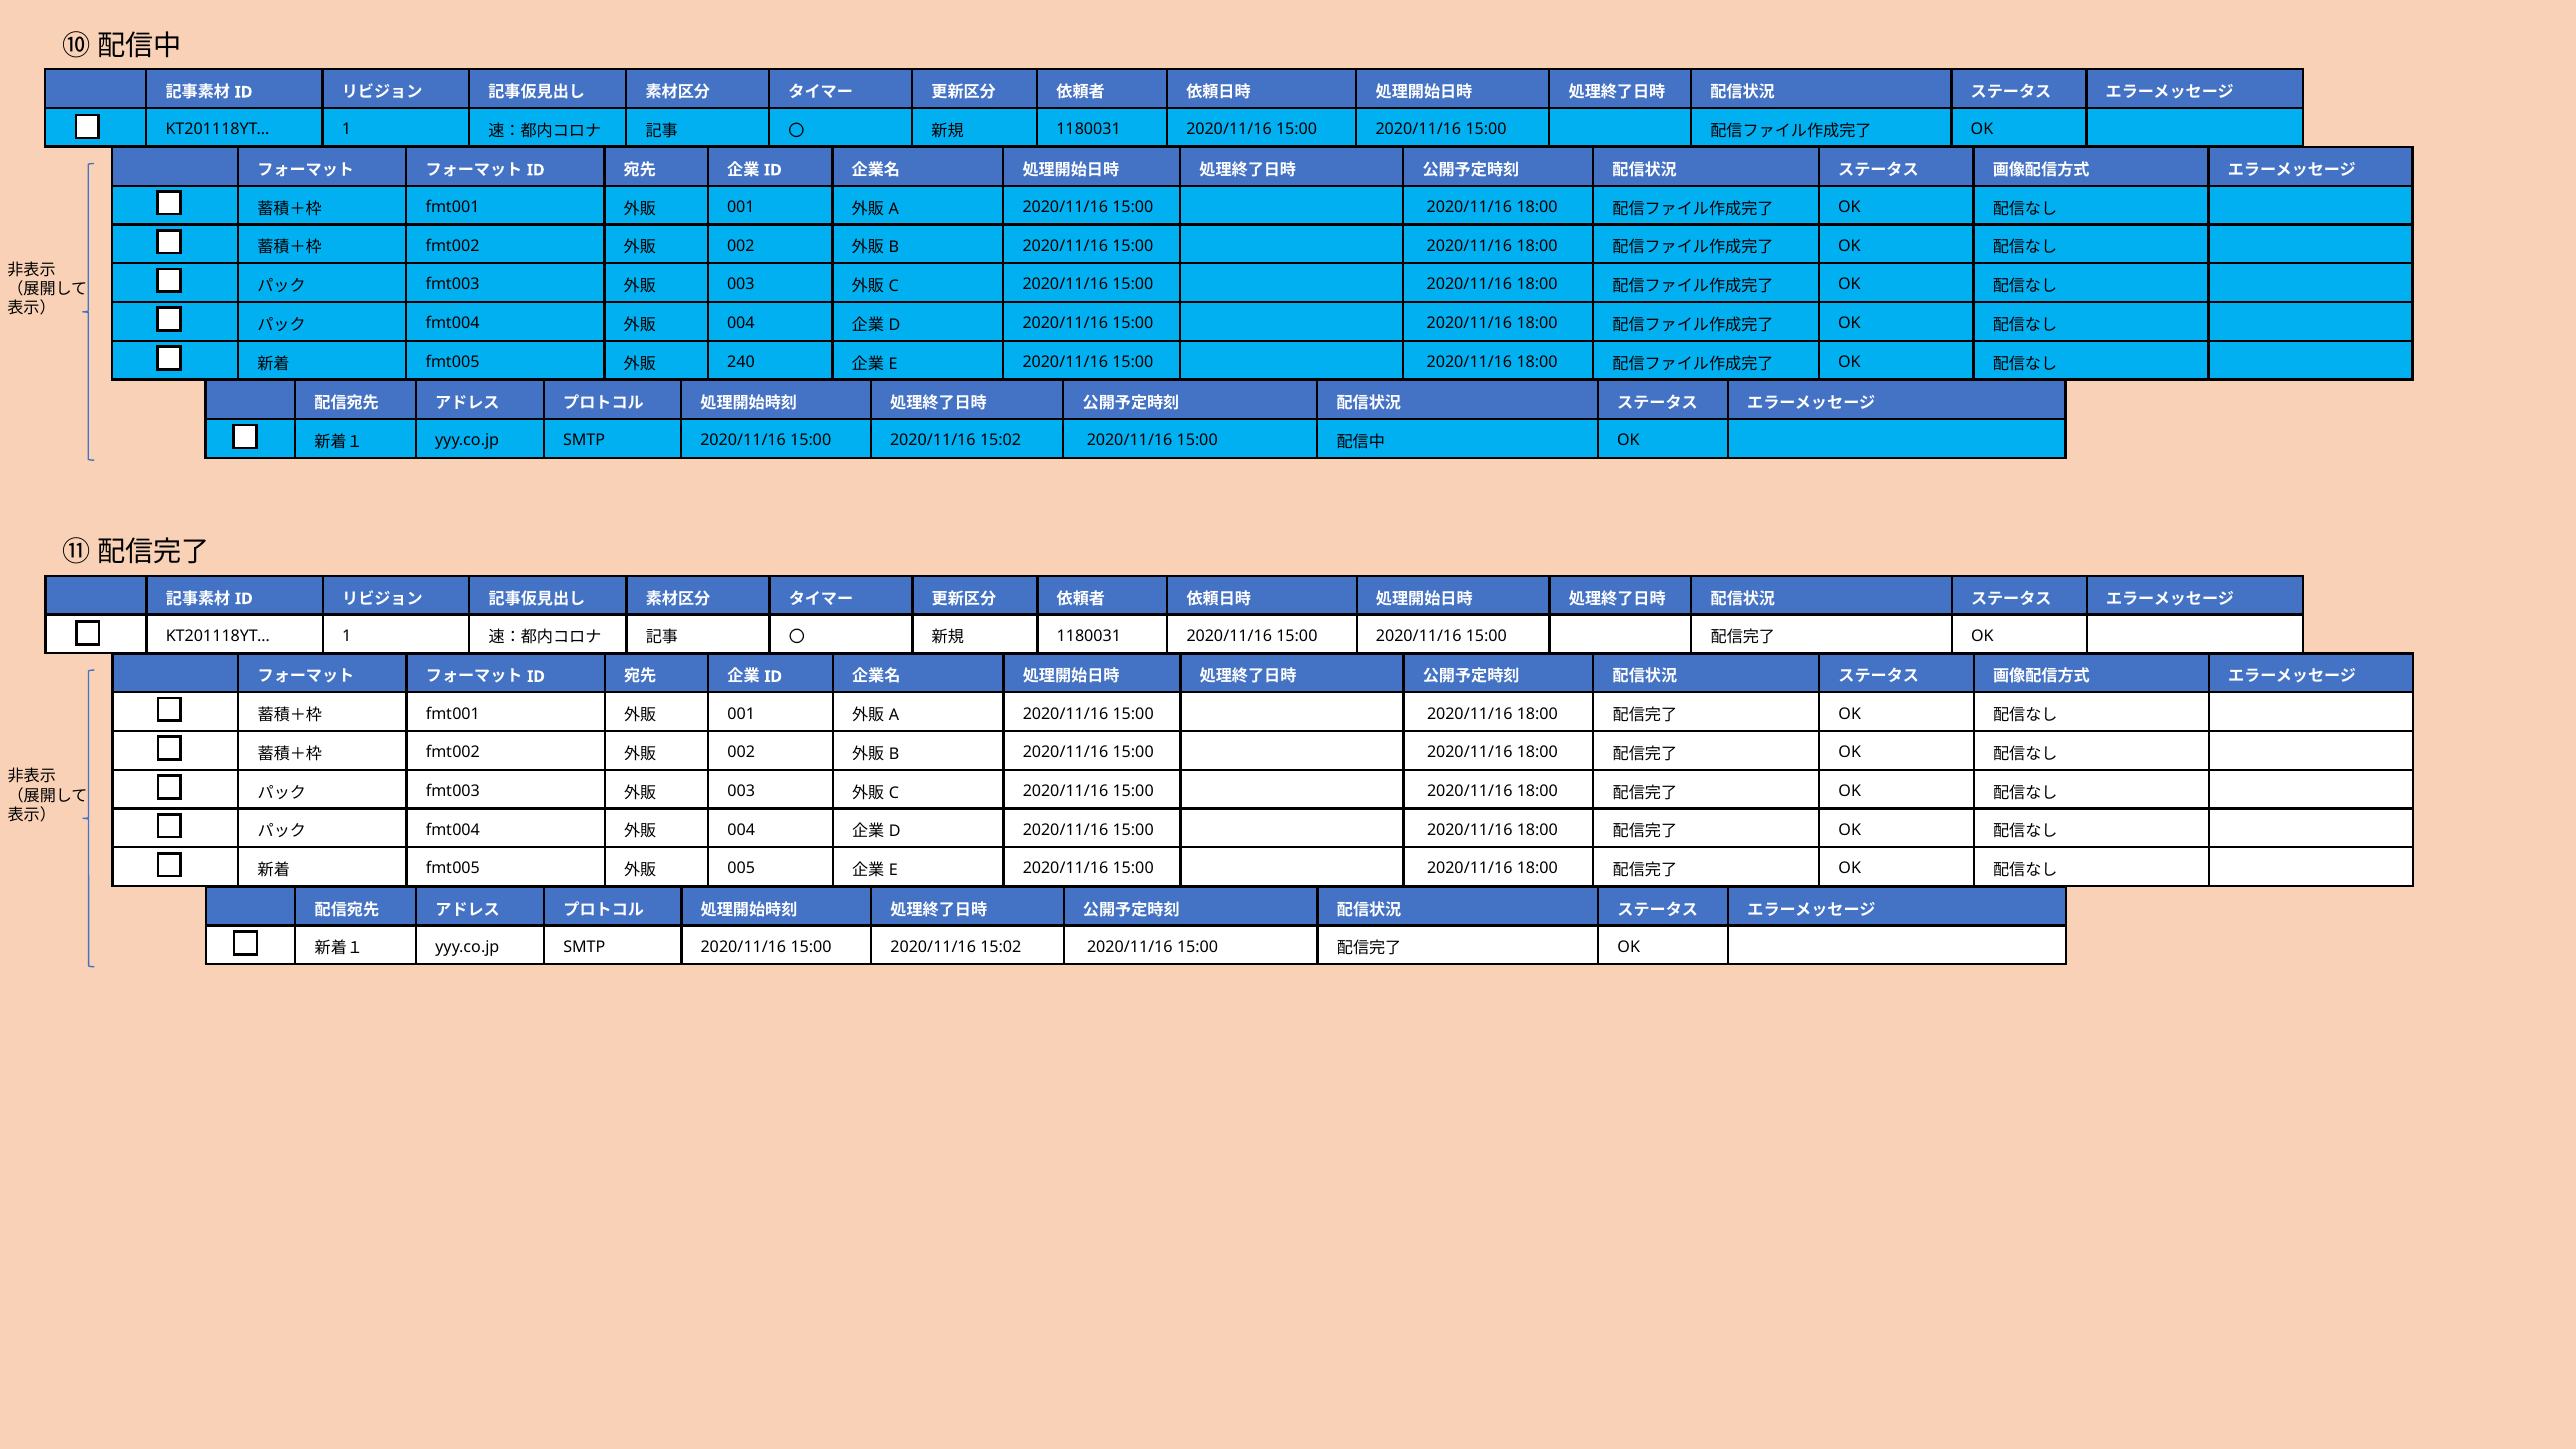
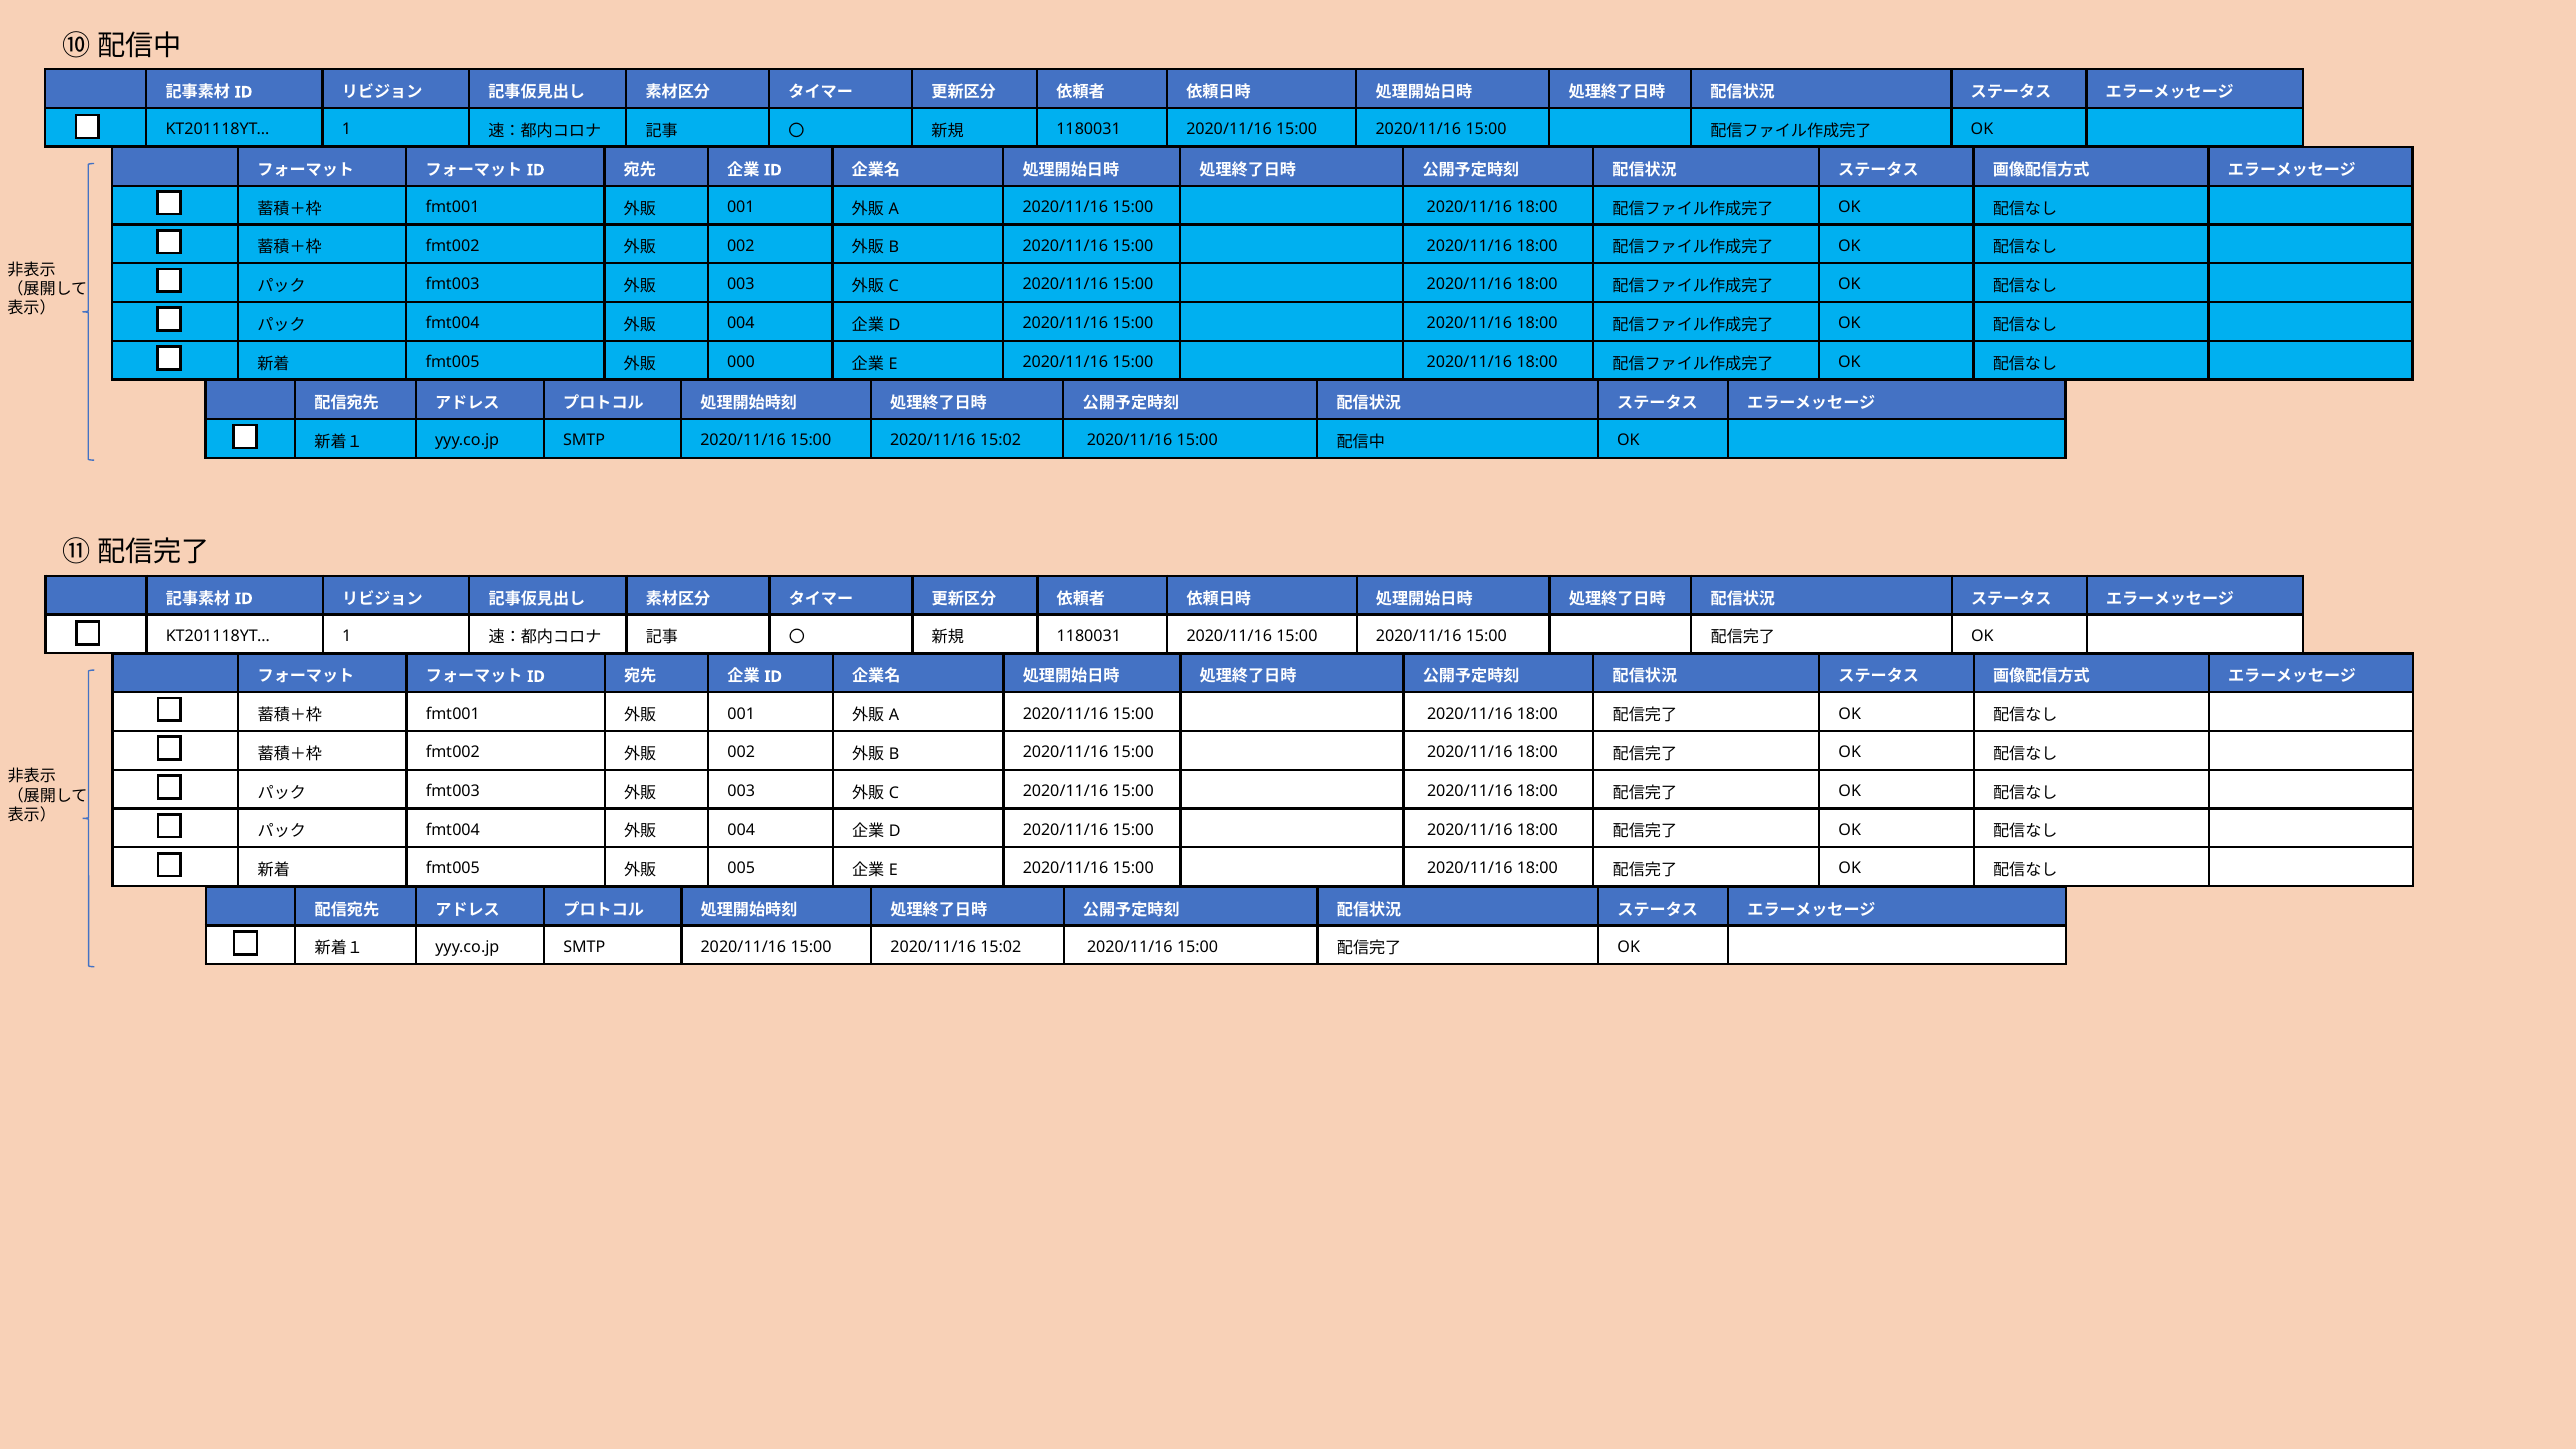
240: 240 -> 000 (741, 362)
